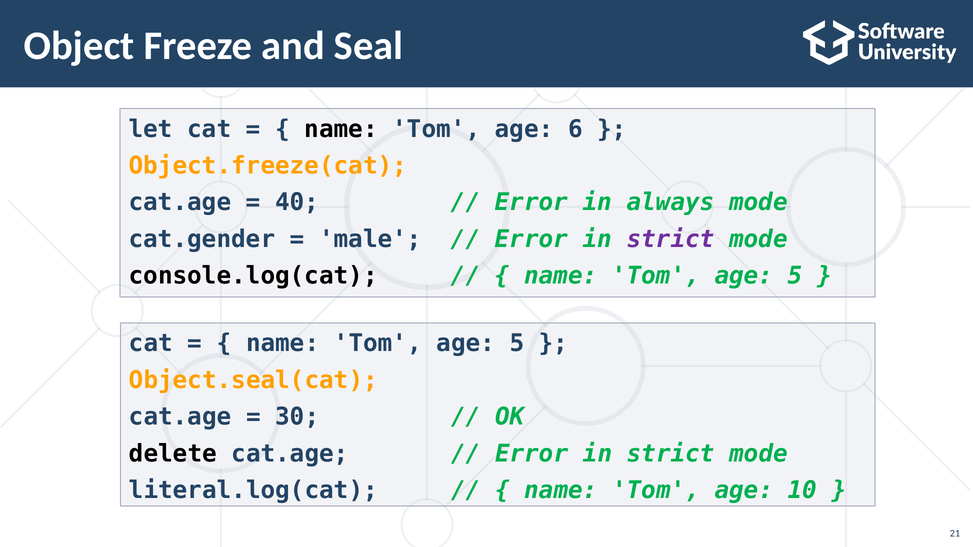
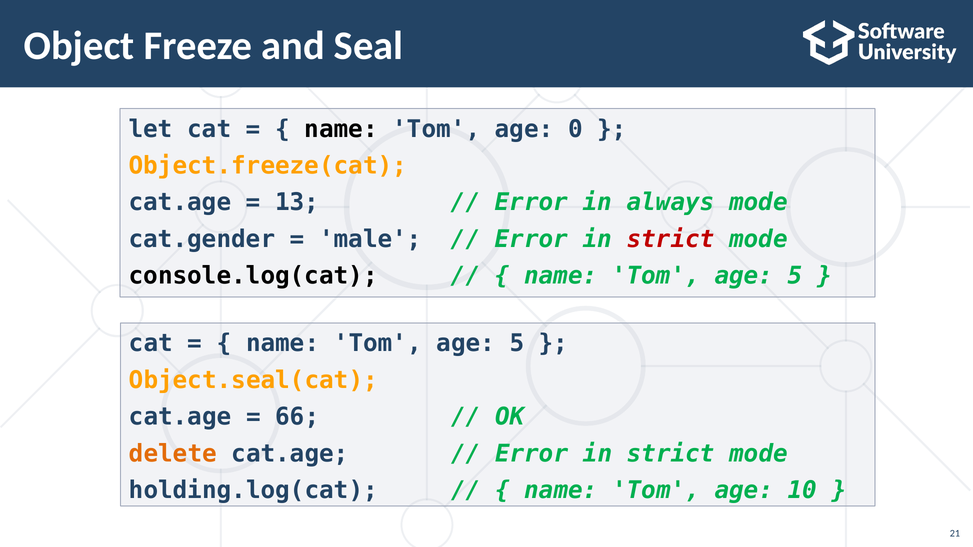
6: 6 -> 0 (575, 129)
40: 40 -> 13 (297, 203)
strict colour: purple -> red (671, 239)
30: 30 -> 66 (297, 417)
delete colour: black -> orange (173, 454)
literal.log(cat: literal.log(cat -> holding.log(cat (253, 490)
